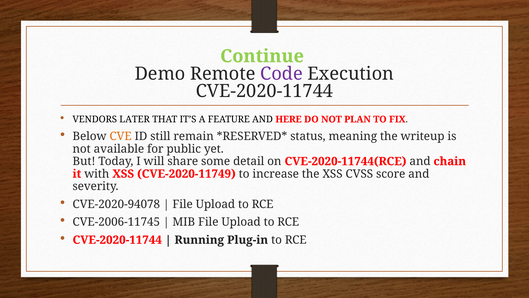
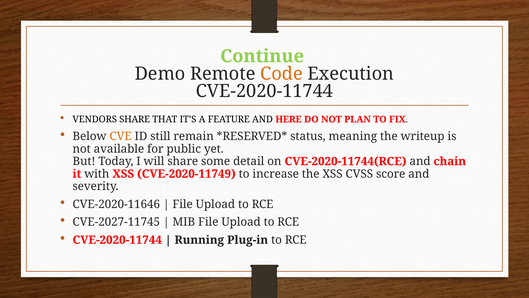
Code colour: purple -> orange (282, 74)
VENDORS LATER: LATER -> SHARE (135, 119)
CVE-2020-94078: CVE-2020-94078 -> CVE-2020-11646 (116, 204)
CVE-2006-11745: CVE-2006-11745 -> CVE-2027-11745 (116, 222)
